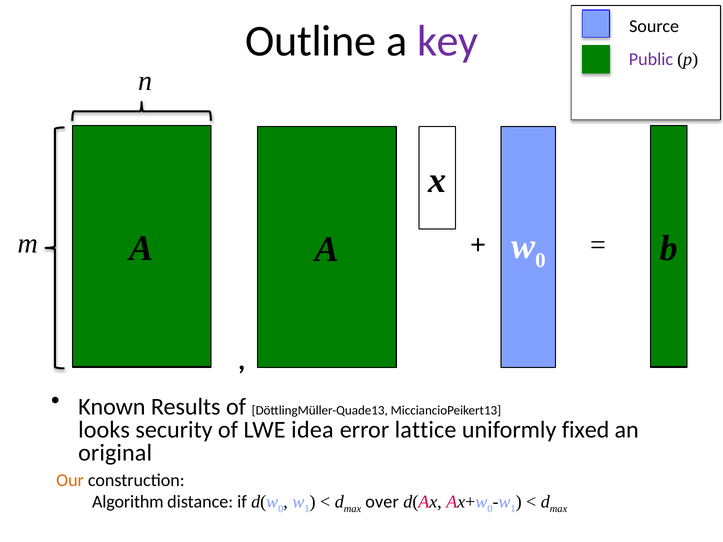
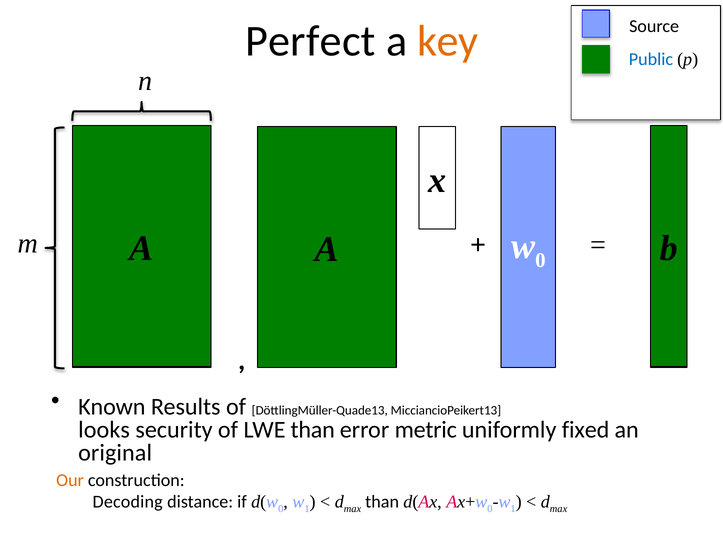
Outline: Outline -> Perfect (310, 41)
key colour: purple -> orange (448, 41)
Public colour: purple -> blue (651, 59)
LWE idea: idea -> than (313, 430)
lattice: lattice -> metric (426, 430)
Algorithm: Algorithm -> Decoding (128, 502)
over: over -> than (382, 502)
